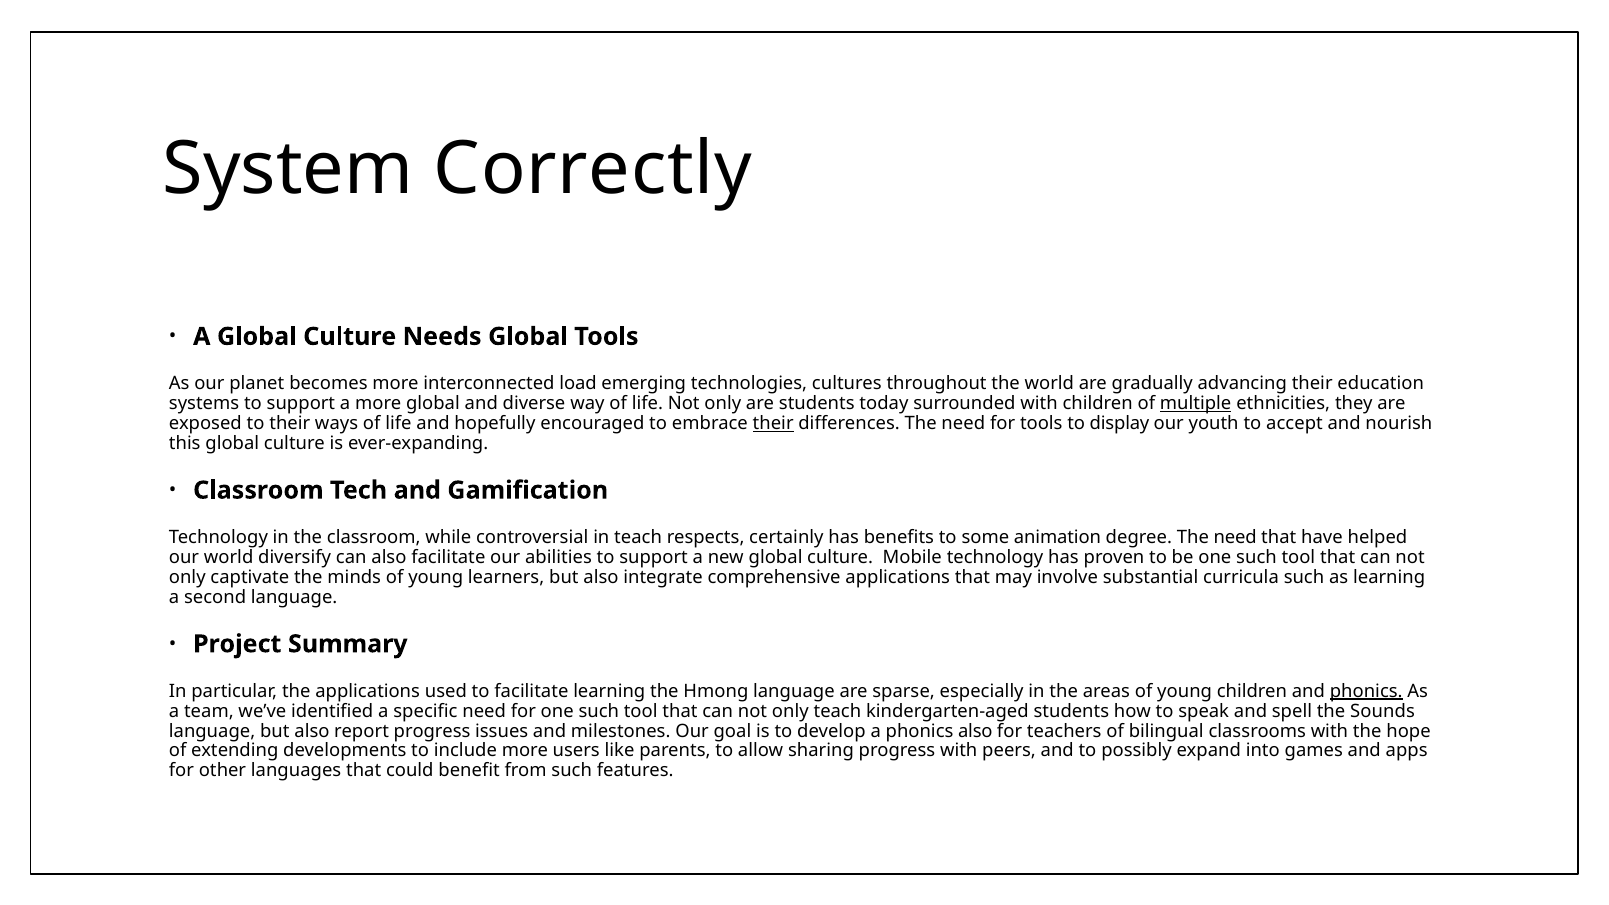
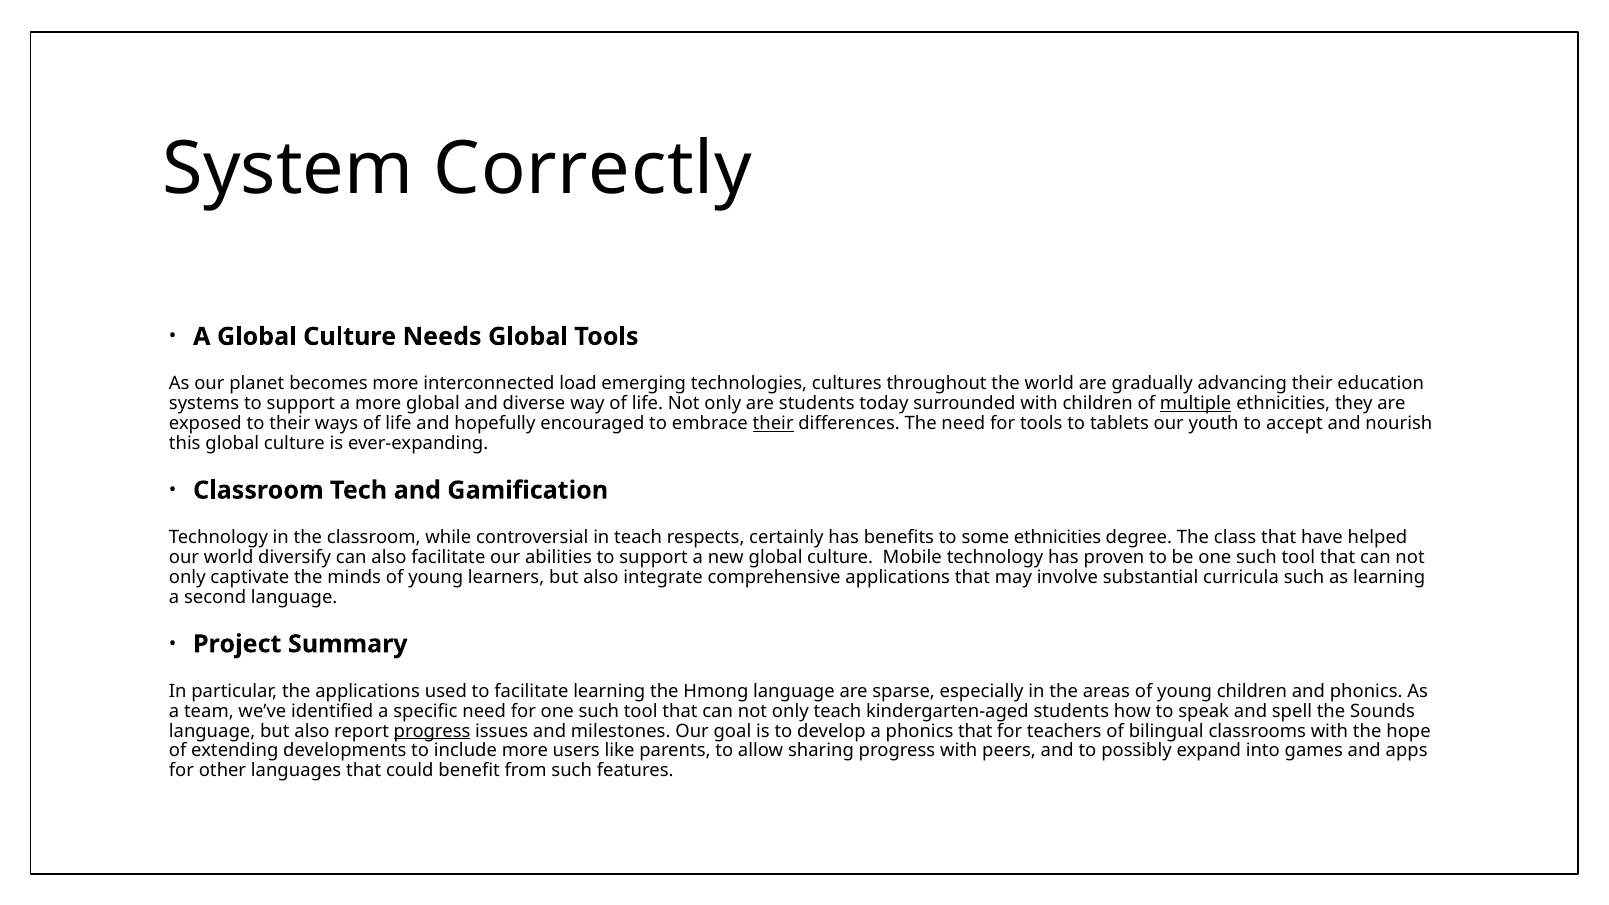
display: display -> tablets (1119, 423)
some animation: animation -> ethnicities (1058, 537)
degree The need: need -> class (1235, 537)
phonics underline: present -> none (1366, 691)
progress underline: none -> present (432, 731)
phonics also: also -> that (975, 731)
